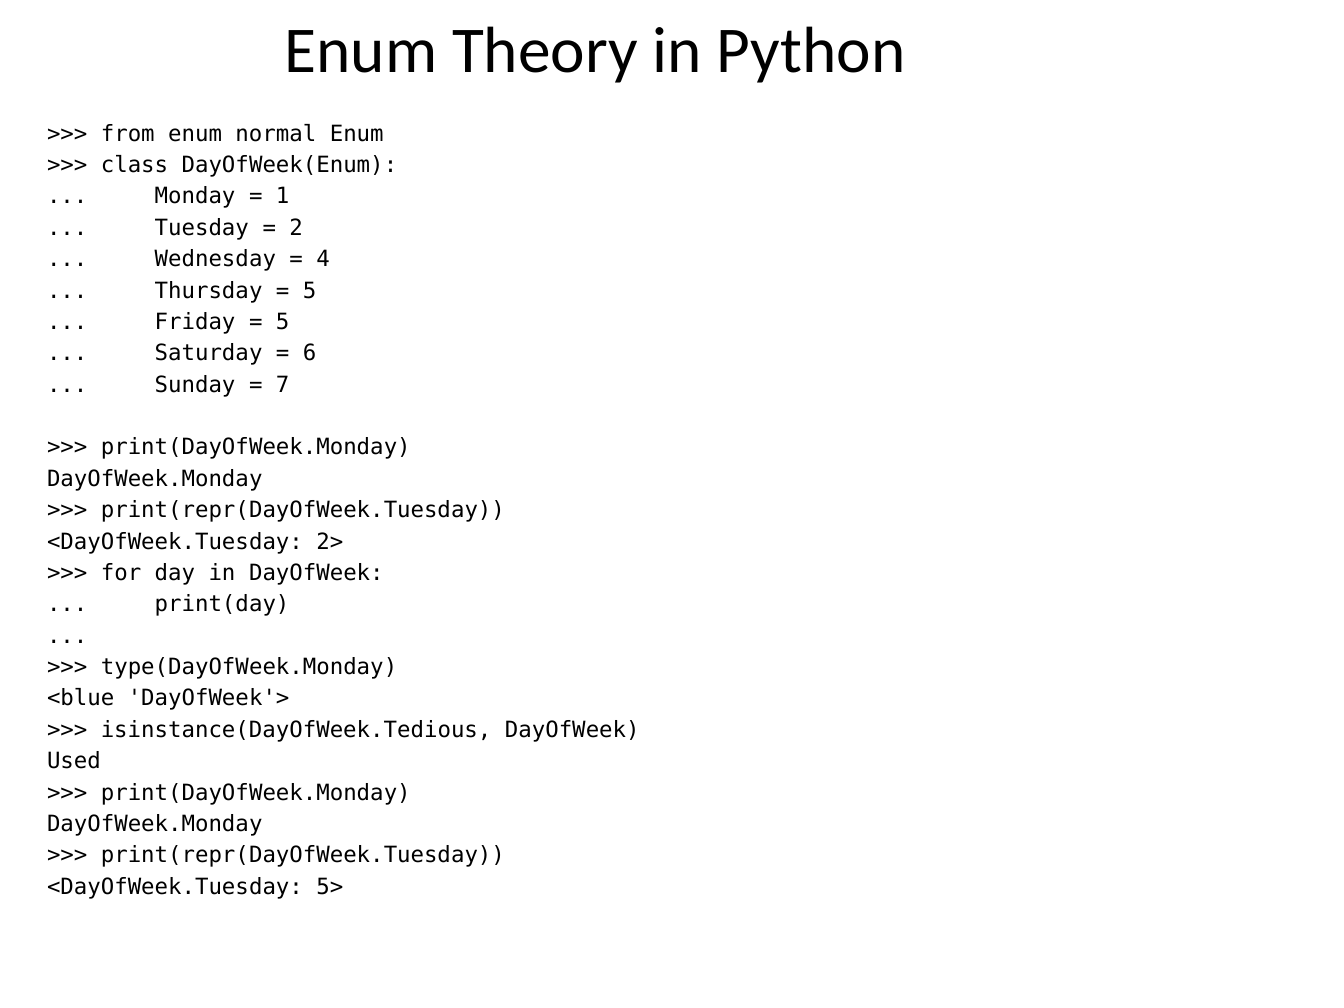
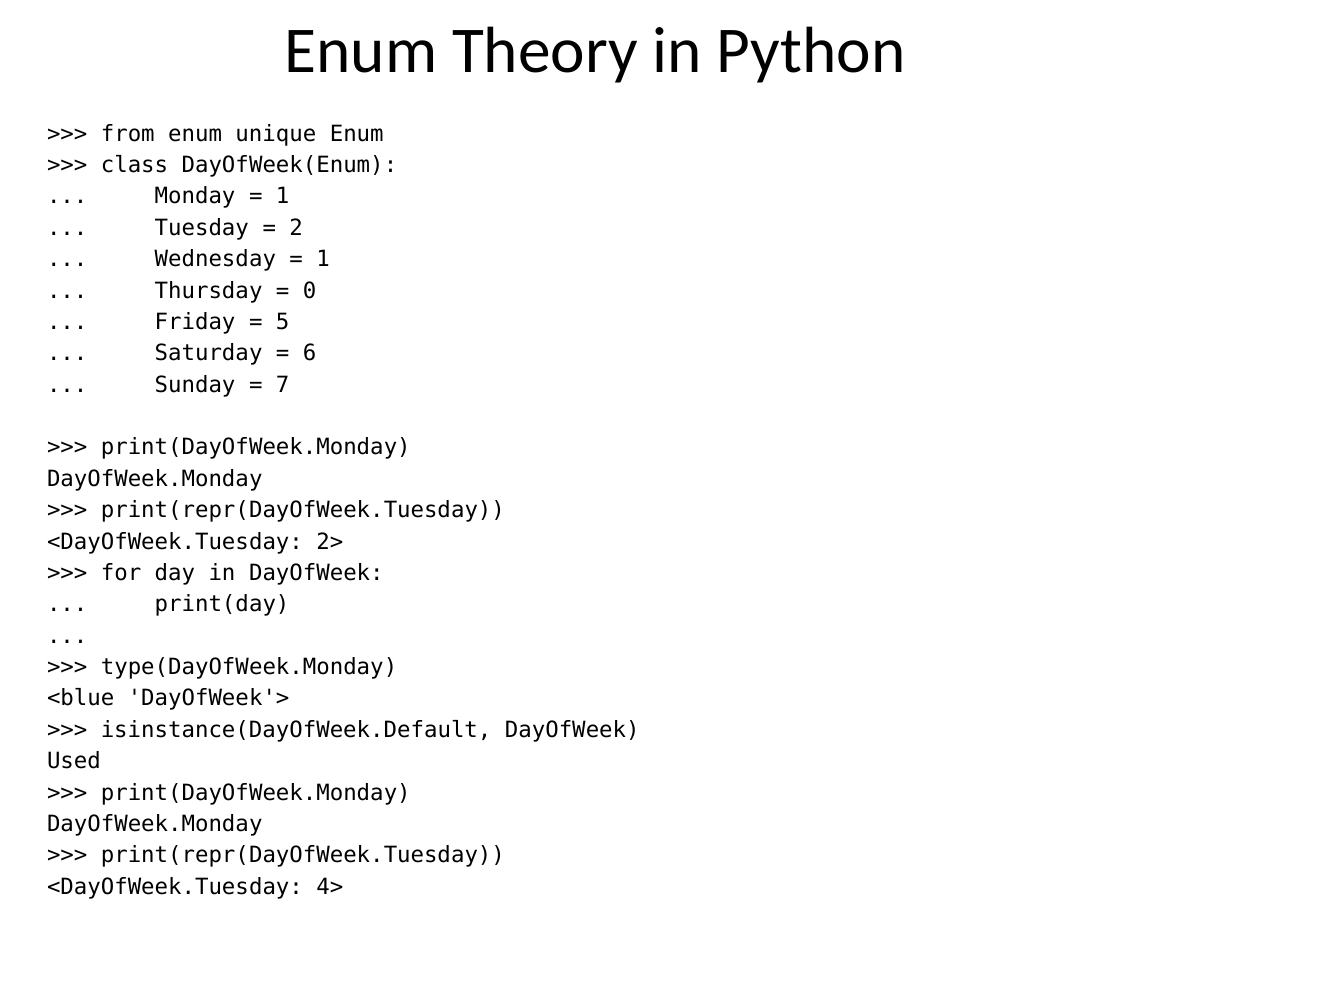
normal: normal -> unique (276, 134)
4: 4 -> 1 (323, 259)
5: 5 -> 0 (310, 291)
isinstance(DayOfWeek.Tedious: isinstance(DayOfWeek.Tedious -> isinstance(DayOfWeek.Default (296, 730)
5>: 5> -> 4> (330, 887)
